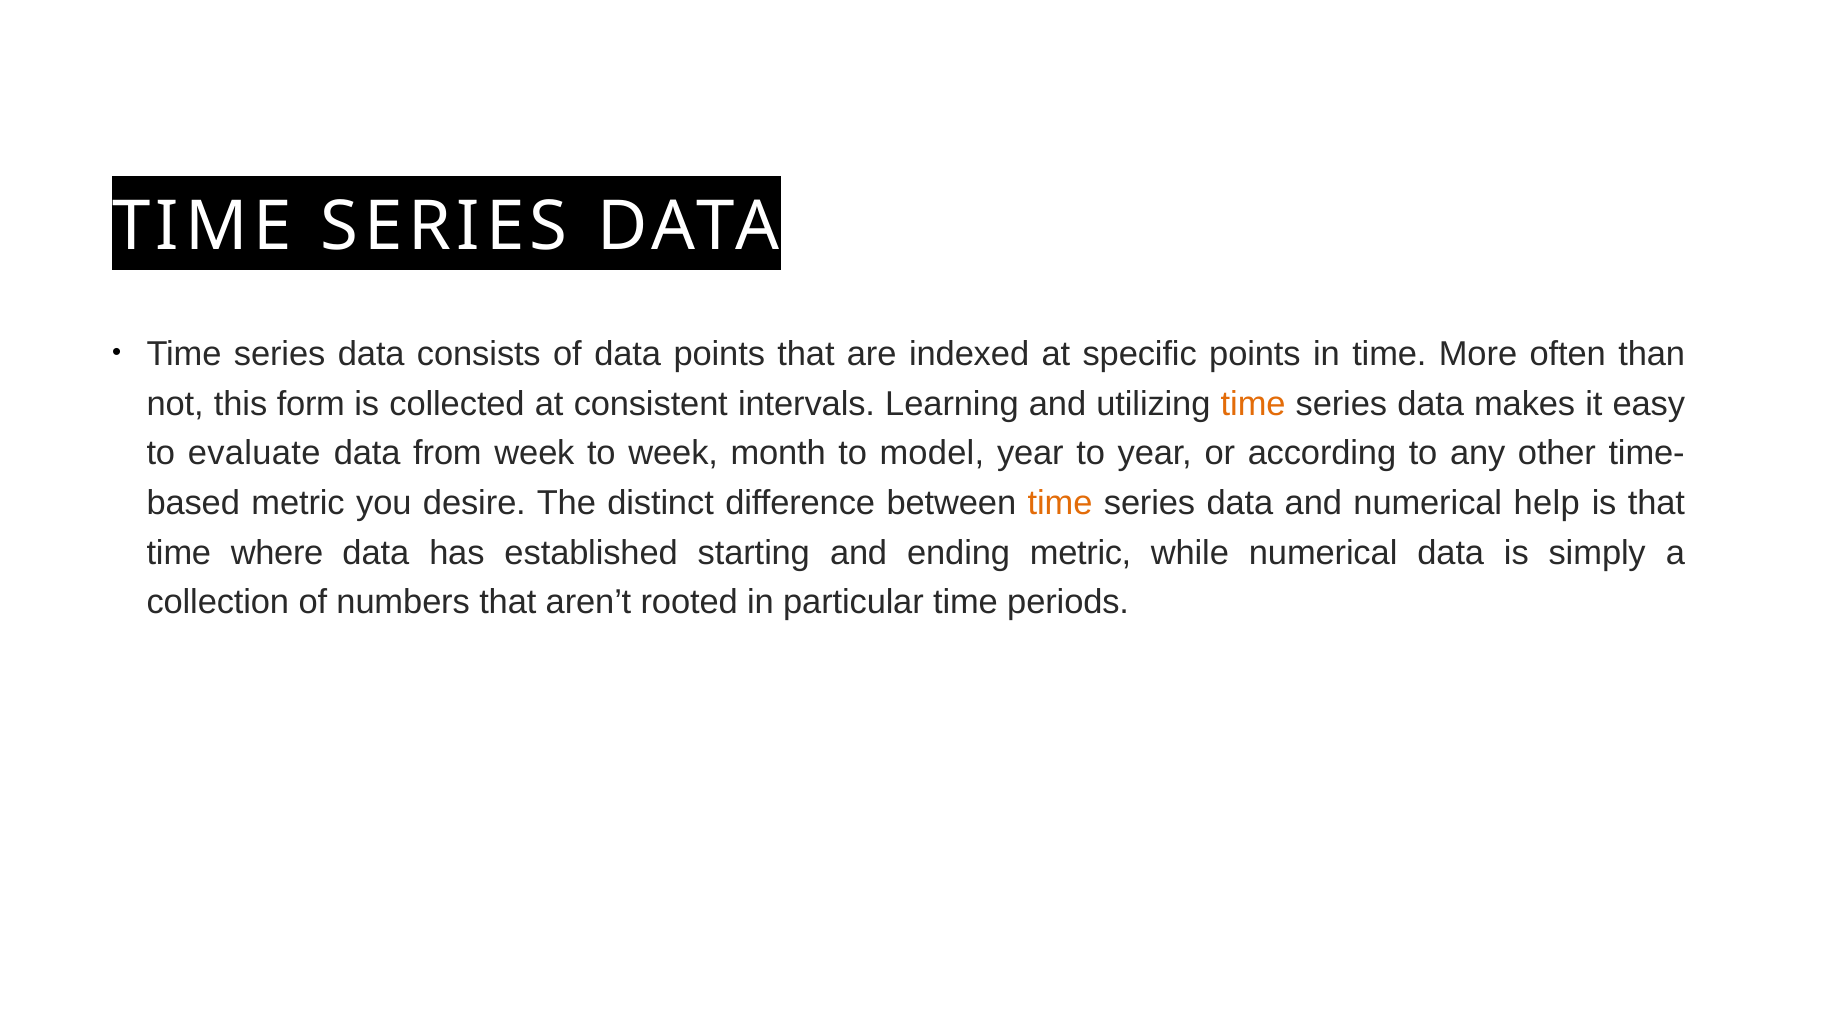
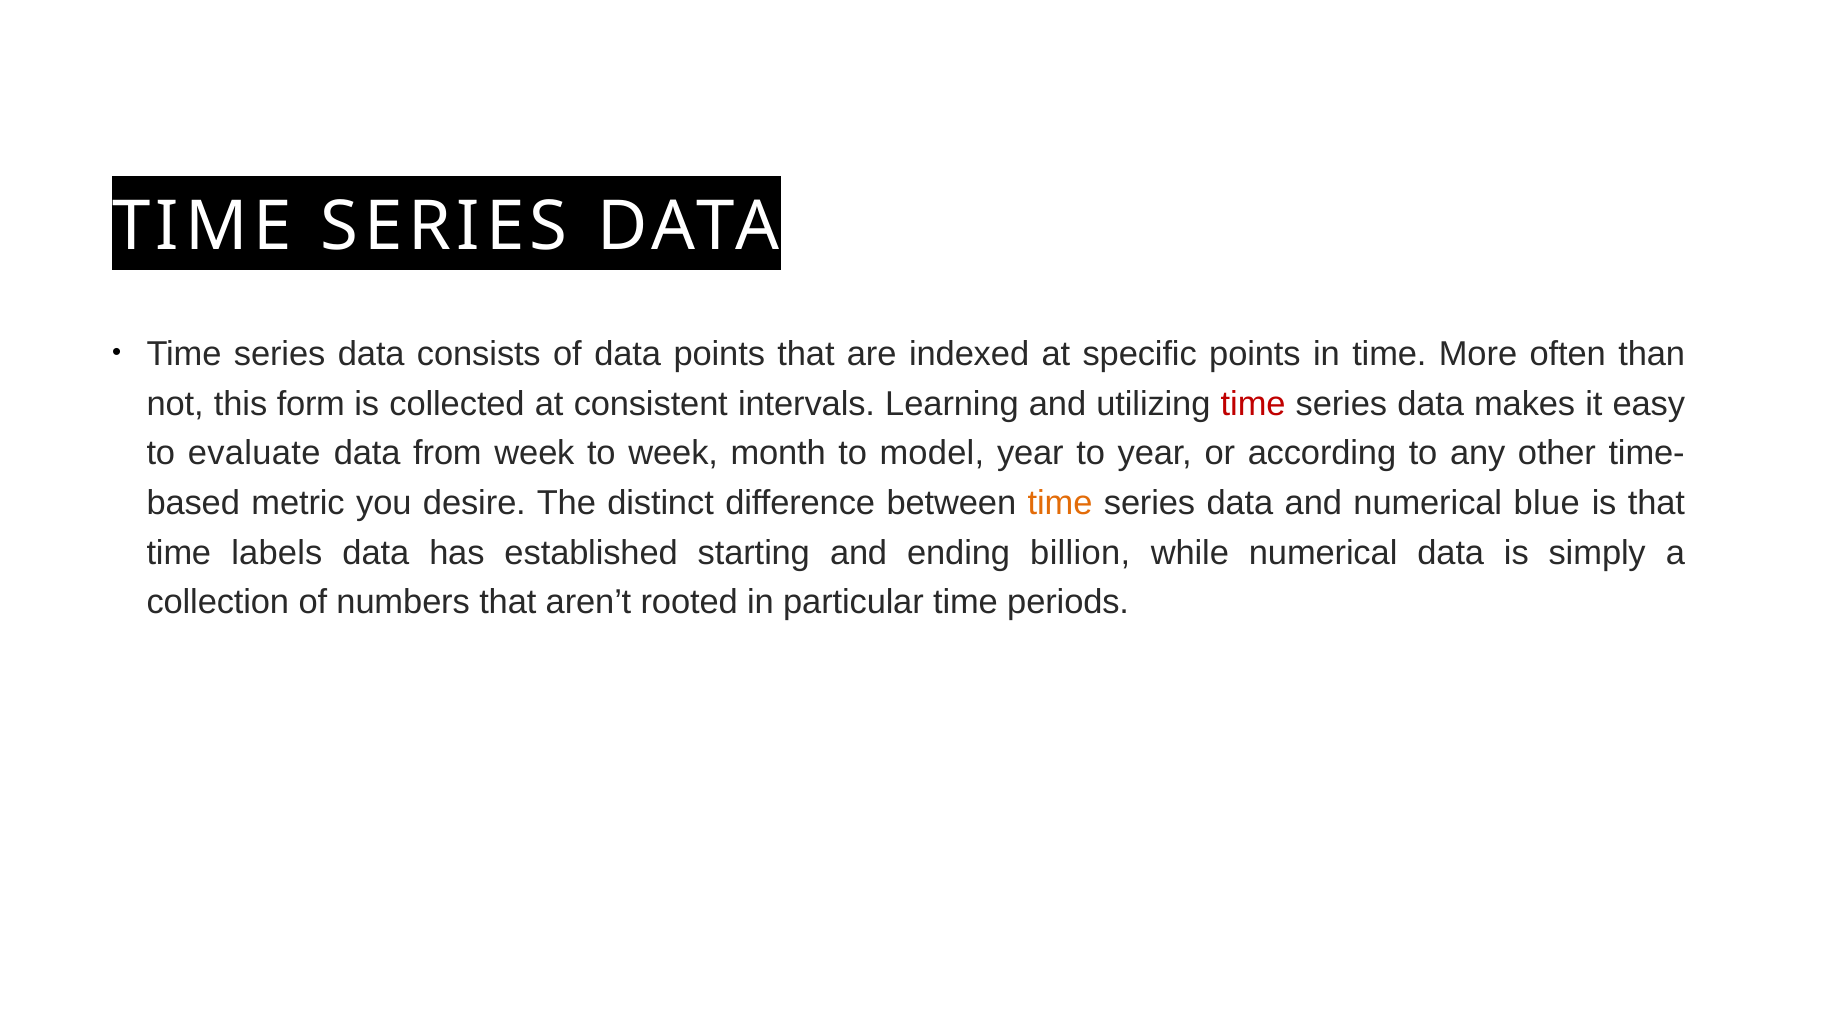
time colour: orange -> red (1253, 404)
help: help -> blue (1547, 503)
where: where -> labels (277, 553)
ending metric: metric -> billion (1080, 553)
